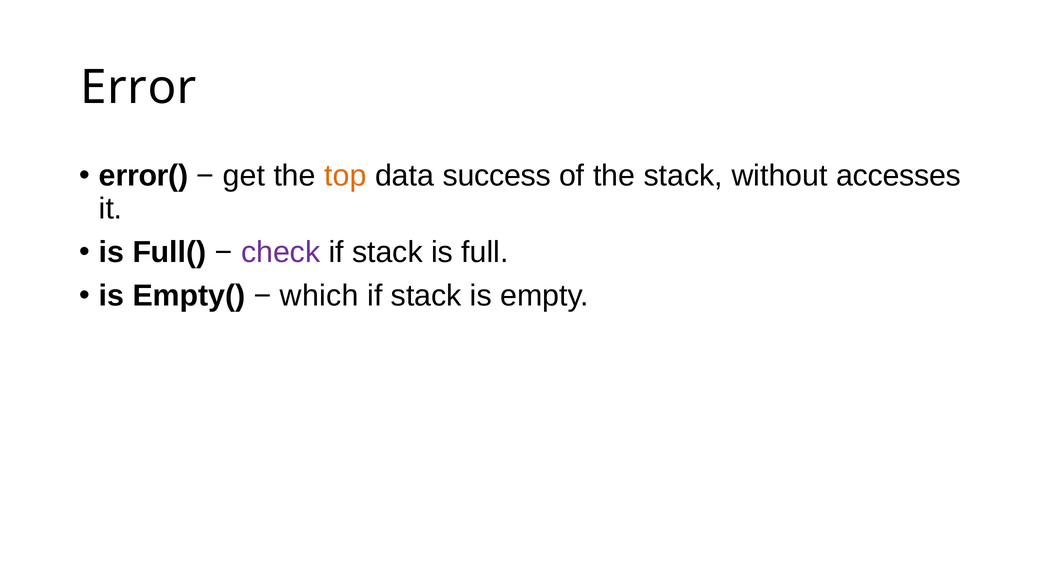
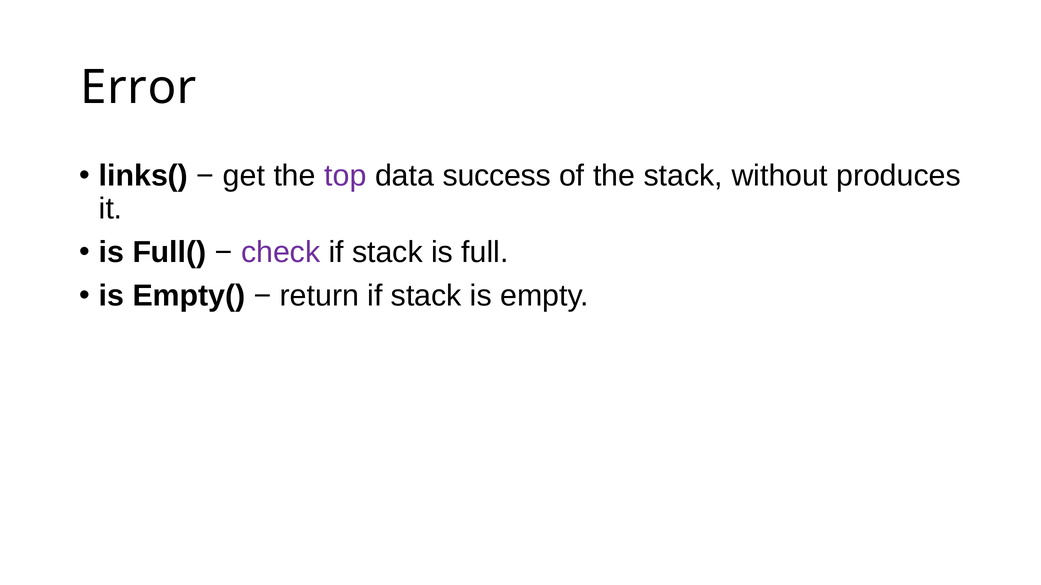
error(: error( -> links( (143, 176)
top colour: orange -> purple (345, 176)
accesses: accesses -> produces (899, 176)
which: which -> return (319, 296)
